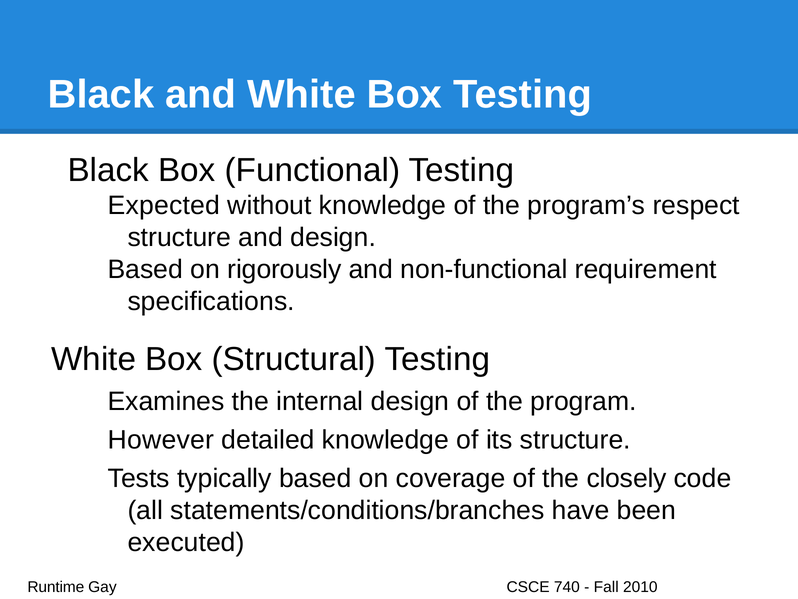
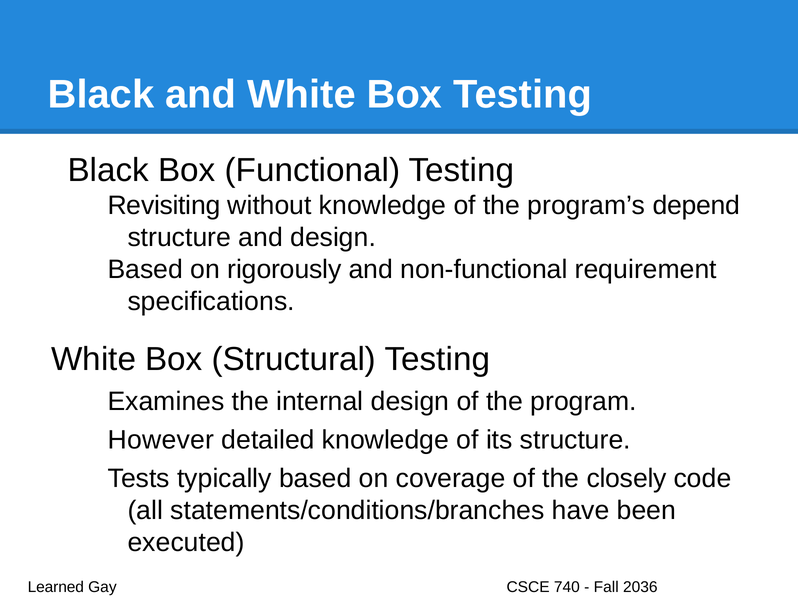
Expected: Expected -> Revisiting (164, 205)
respect: respect -> depend (696, 205)
Runtime: Runtime -> Learned (56, 587)
2010: 2010 -> 2036 (640, 587)
